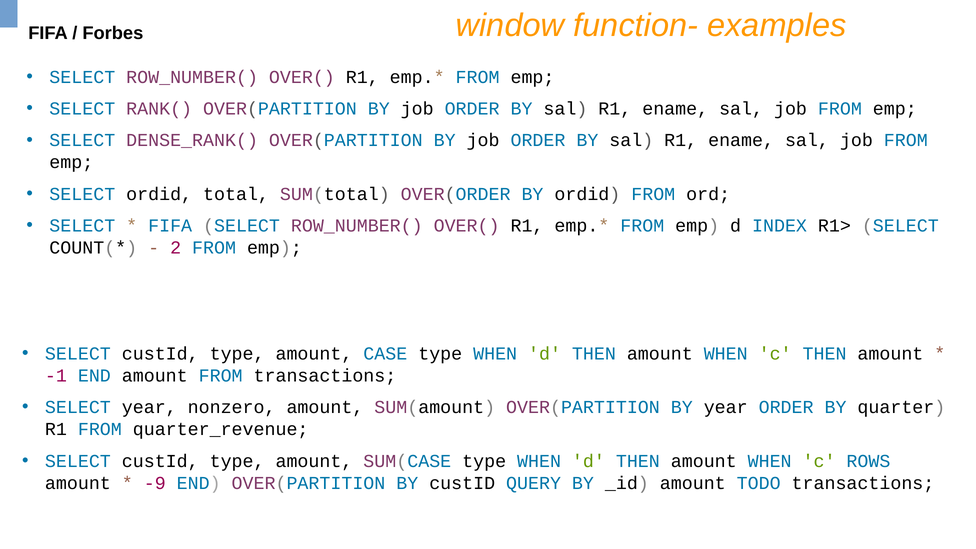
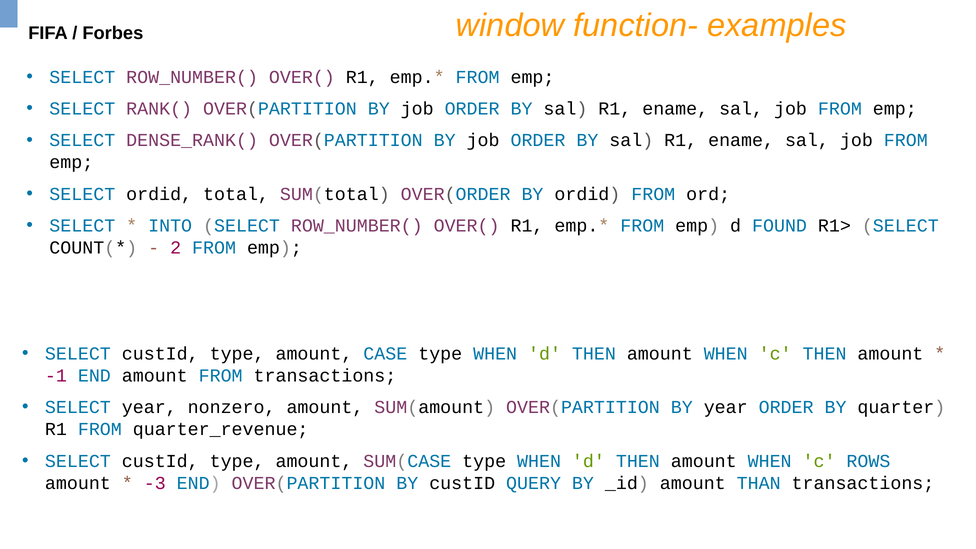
FIFA: FIFA -> INTO (170, 226)
INDEX: INDEX -> FOUND (780, 226)
-9: -9 -> -3 (155, 483)
TODO: TODO -> THAN (759, 483)
